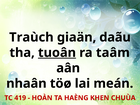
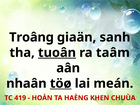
Traùch: Traùch -> Troâng (31, 37)
daãu: daãu -> sanh (115, 37)
töø underline: none -> present (61, 83)
